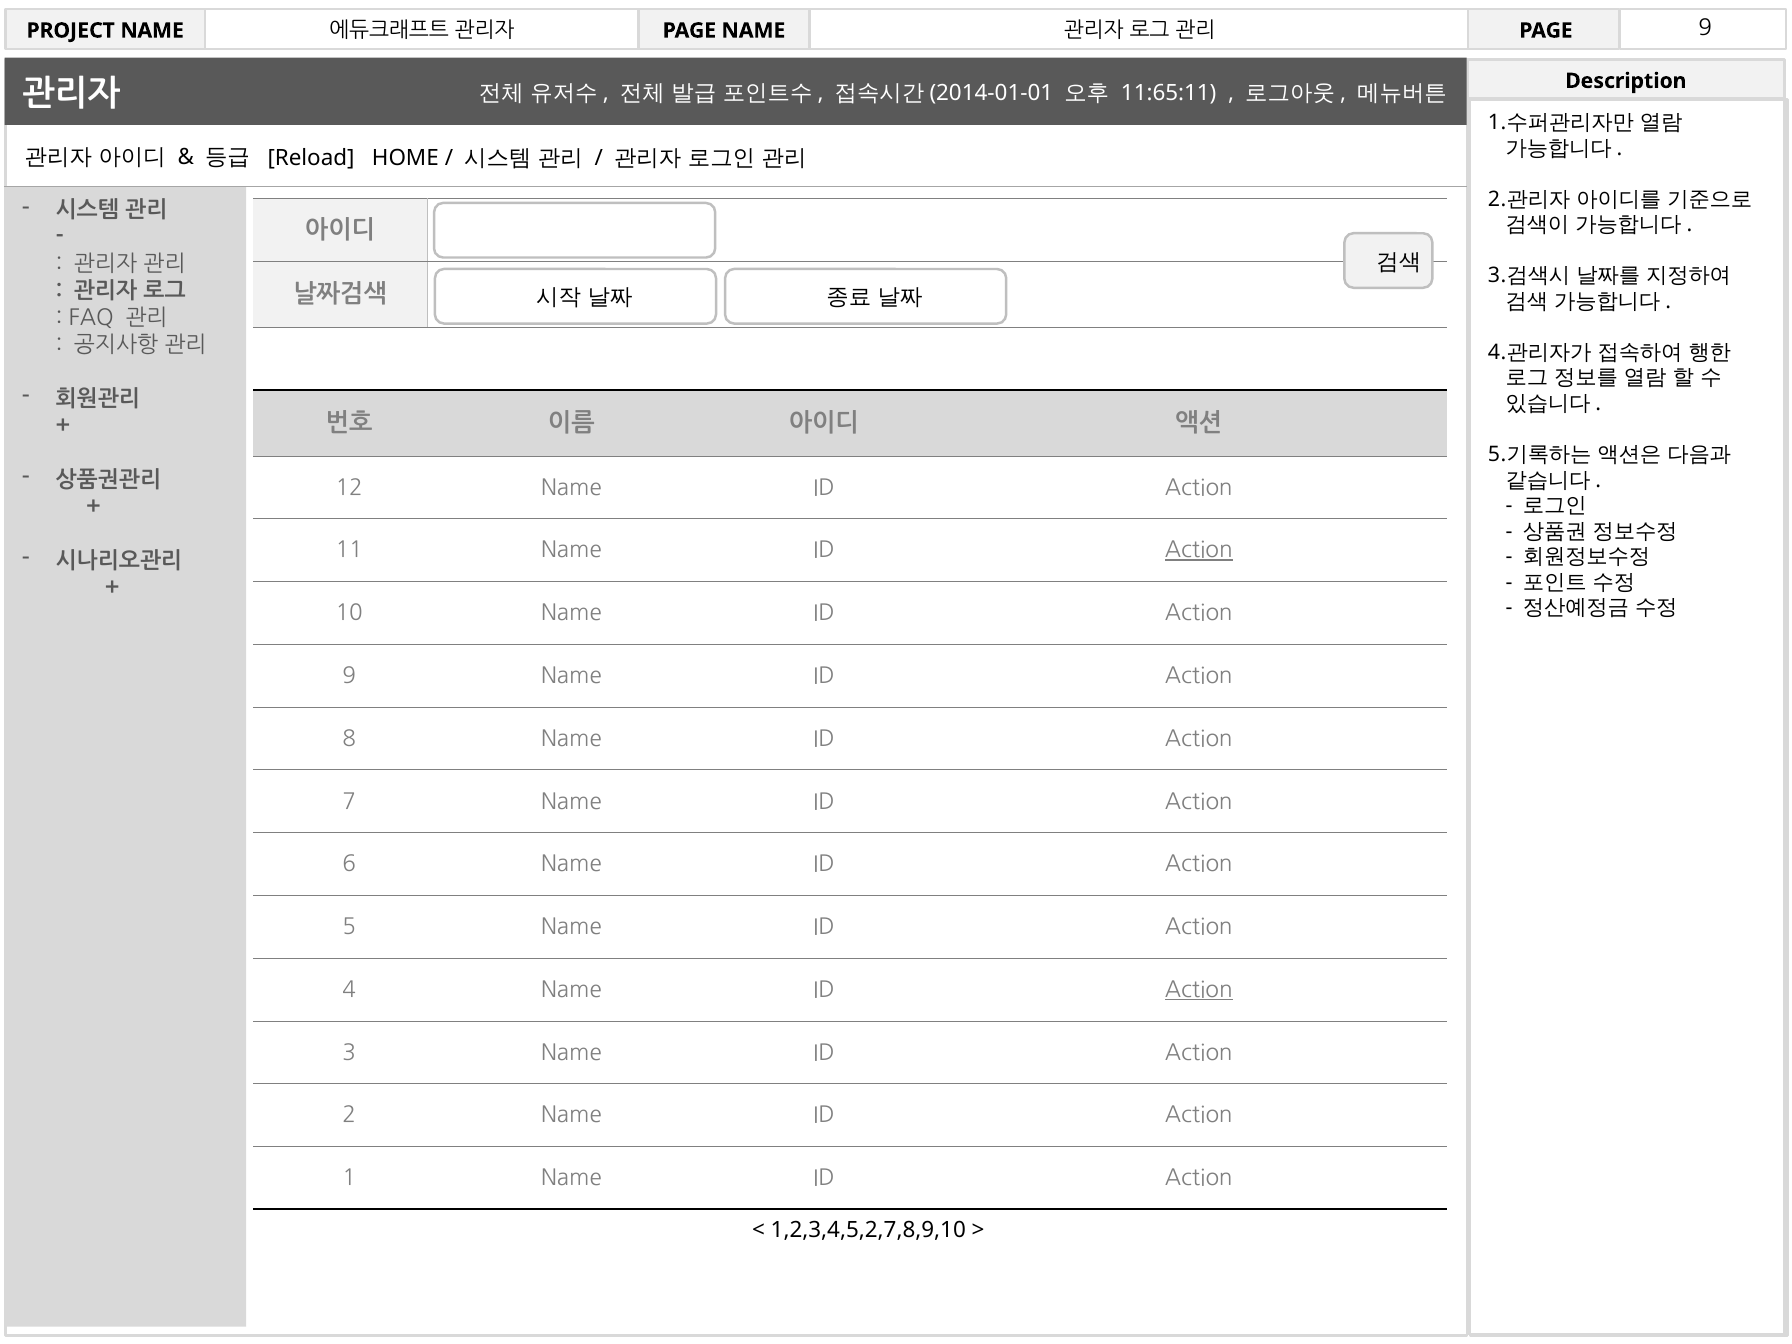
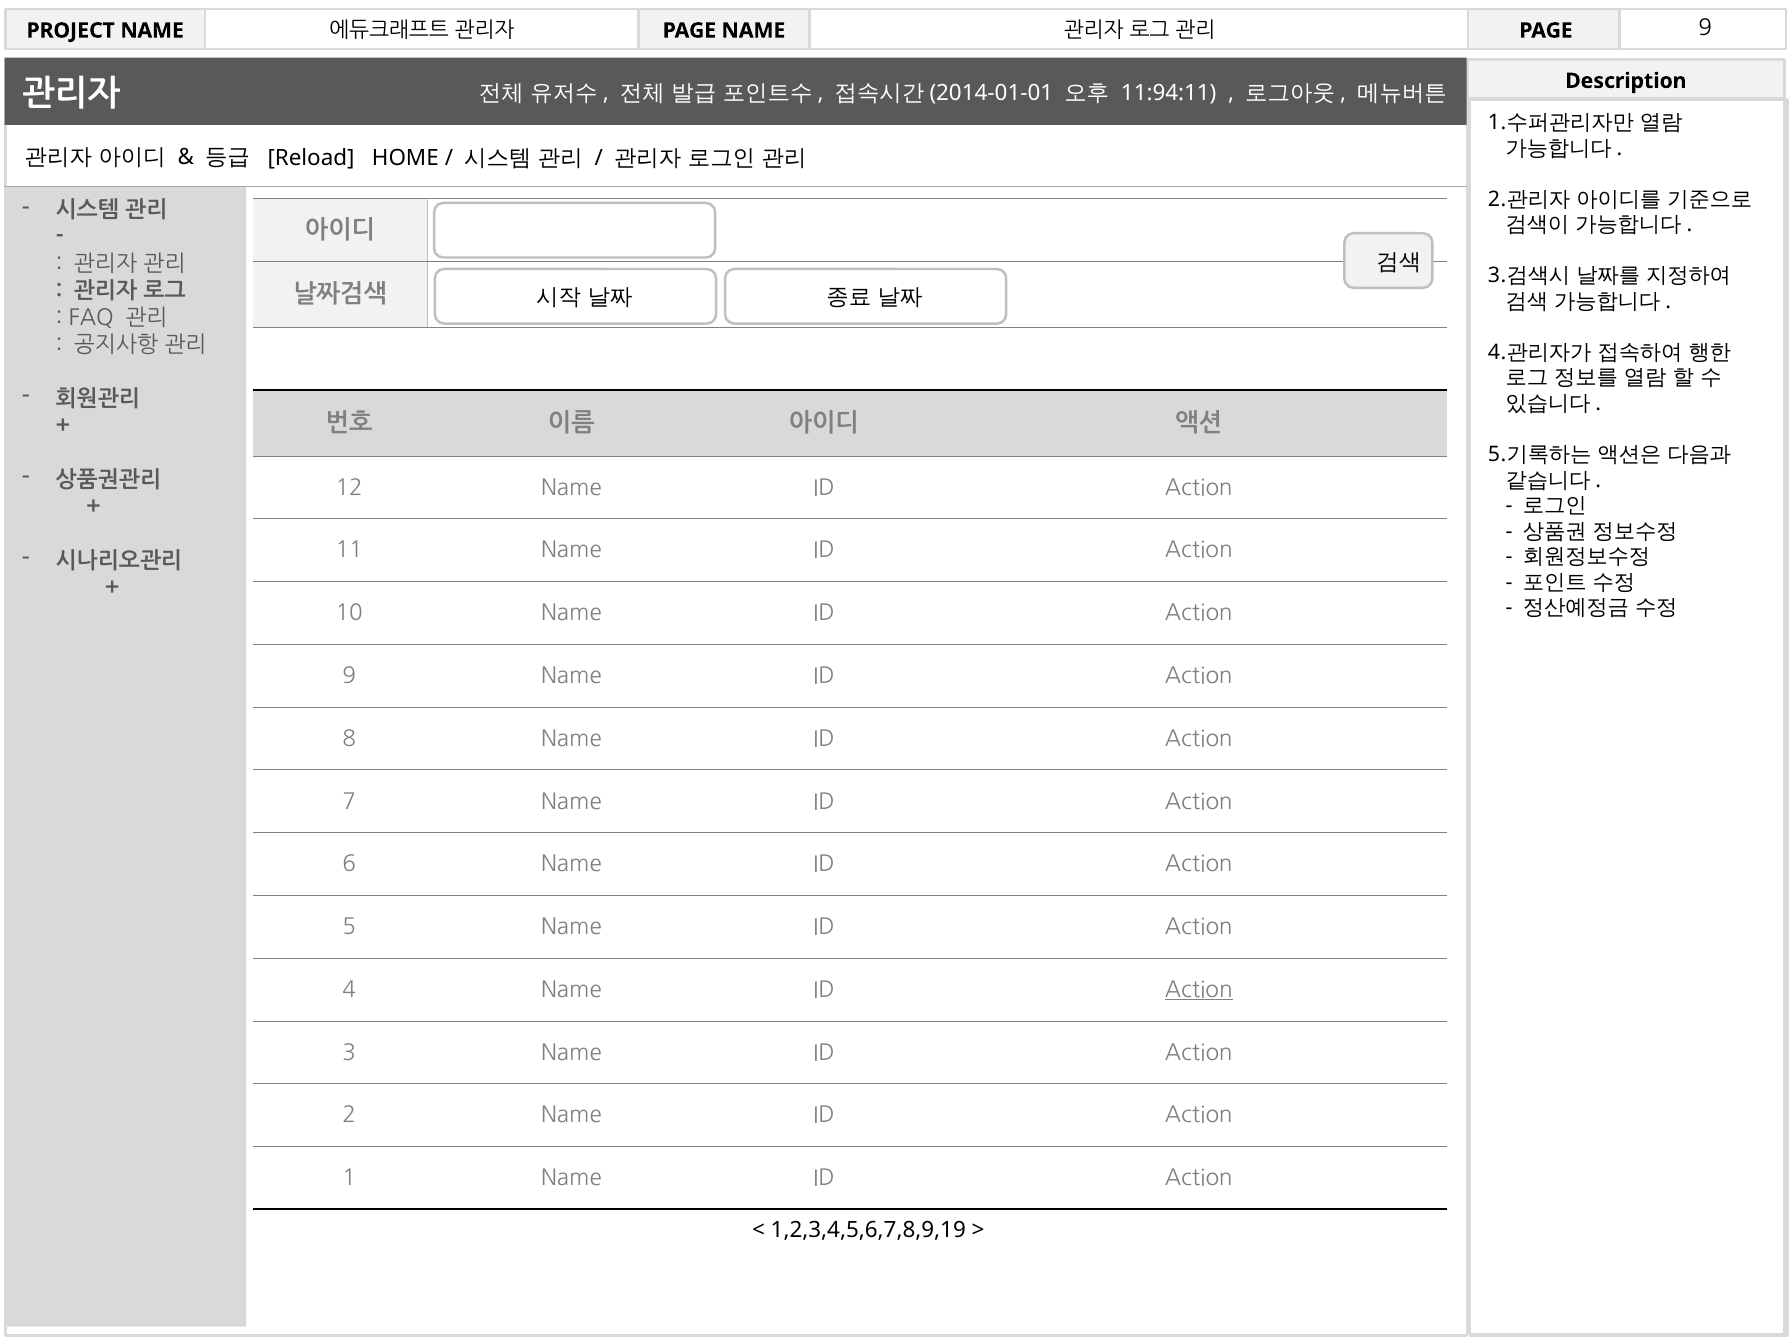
11:65:11: 11:65:11 -> 11:94:11 (1169, 93)
Action underline: present -> none (1199, 550)
1,2,3,4,5,2,7,8,9,10: 1,2,3,4,5,2,7,8,9,10 -> 1,2,3,4,5,6,7,8,9,19 (868, 1230)
